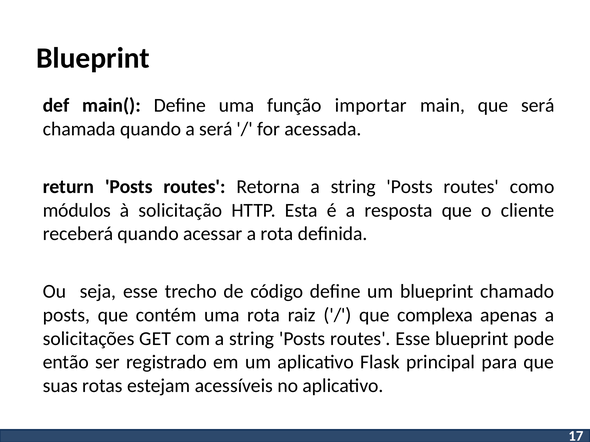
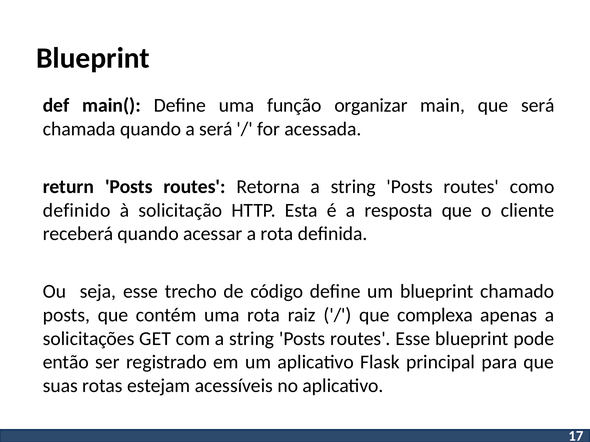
importar: importar -> organizar (371, 106)
módulos: módulos -> definido (77, 210)
